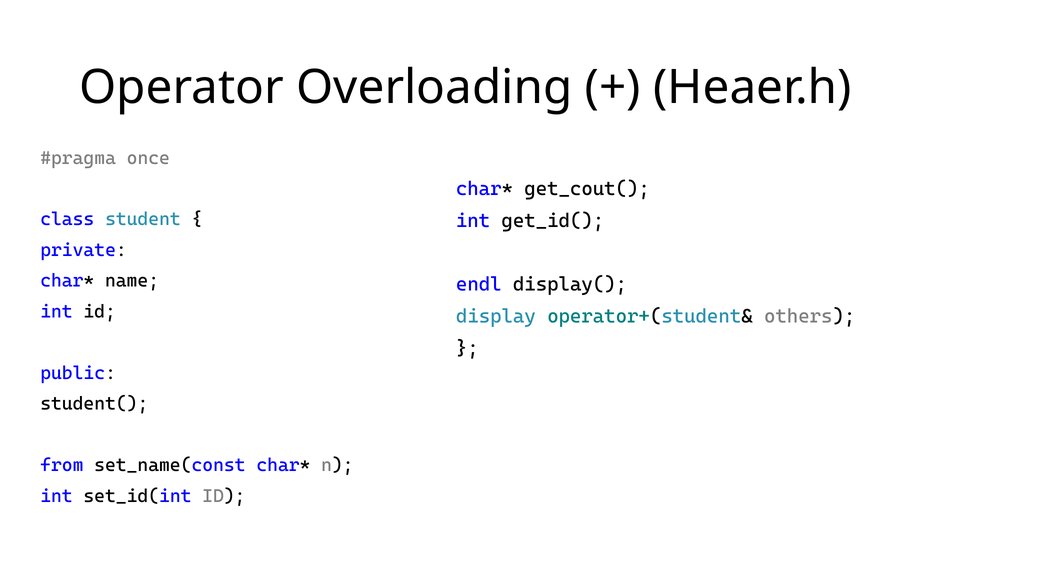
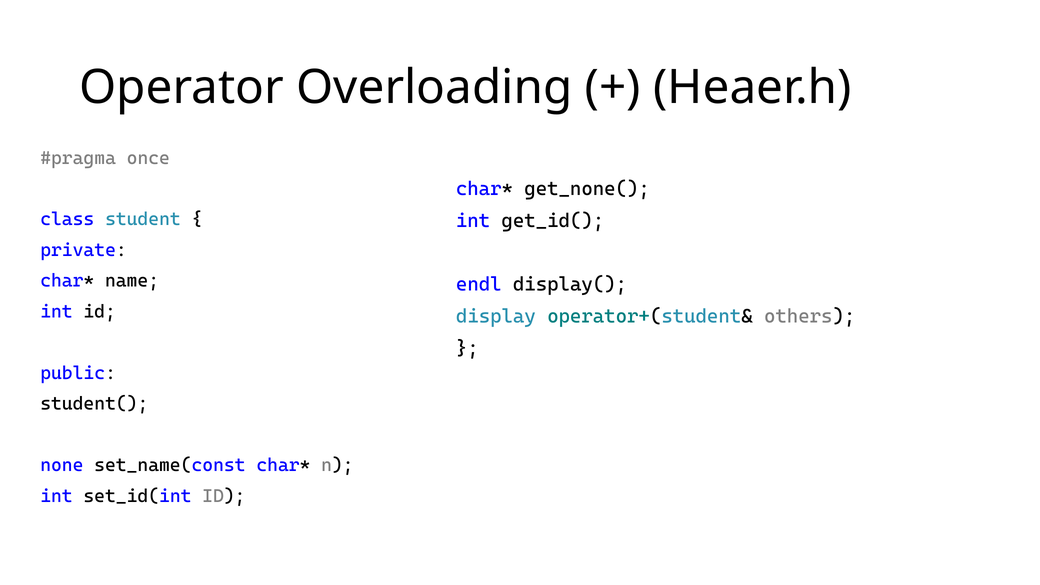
get_cout(: get_cout( -> get_none( (587, 189)
from: from -> none (62, 465)
